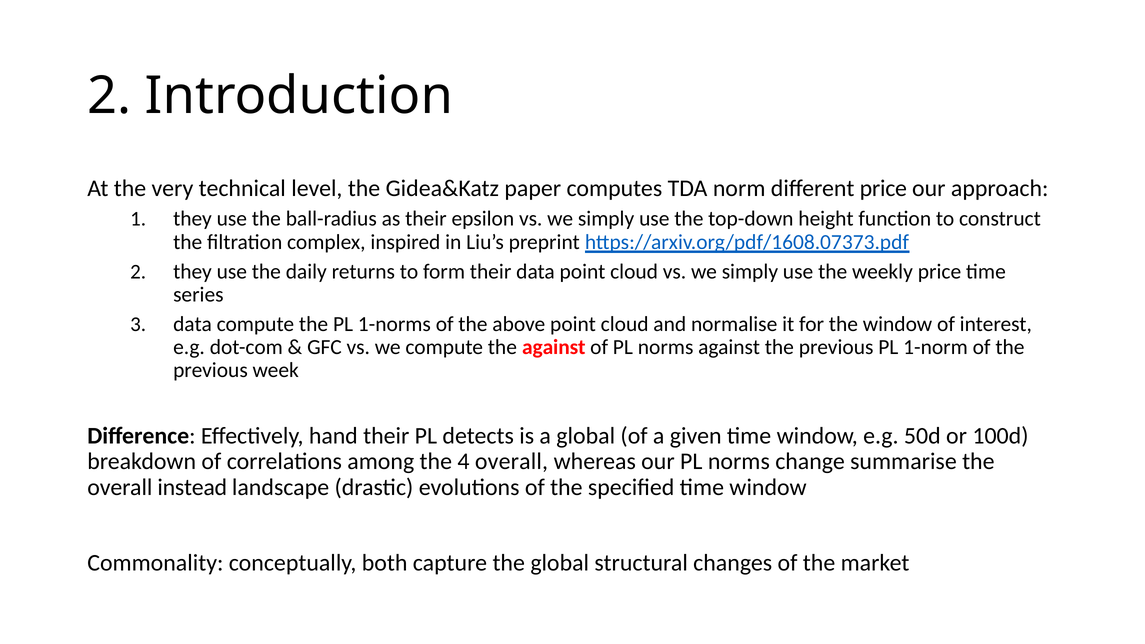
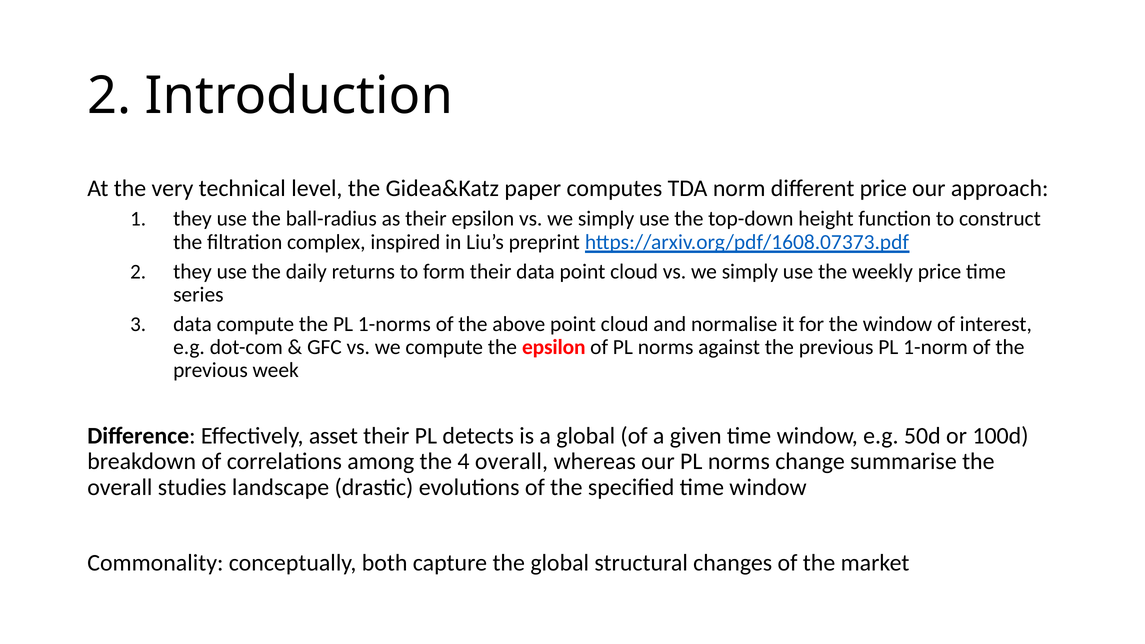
the against: against -> epsilon (554, 347)
hand: hand -> asset (333, 436)
instead: instead -> studies (192, 487)
